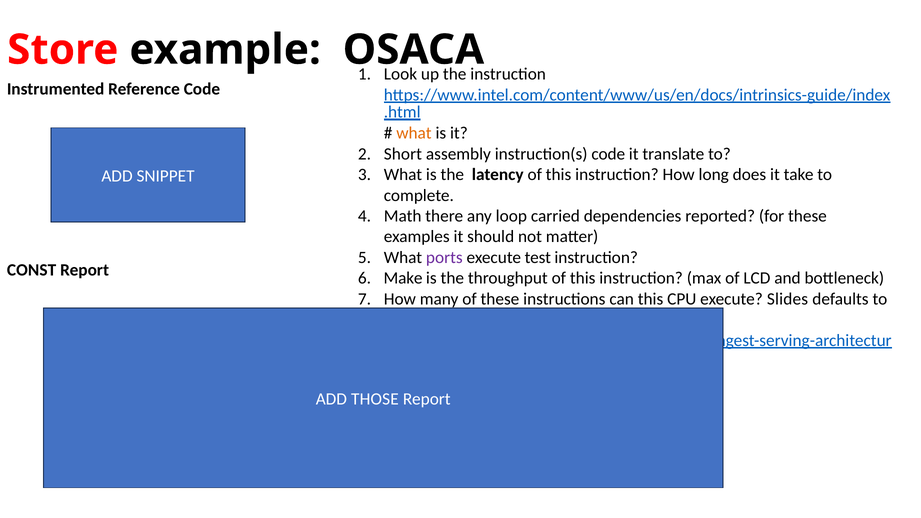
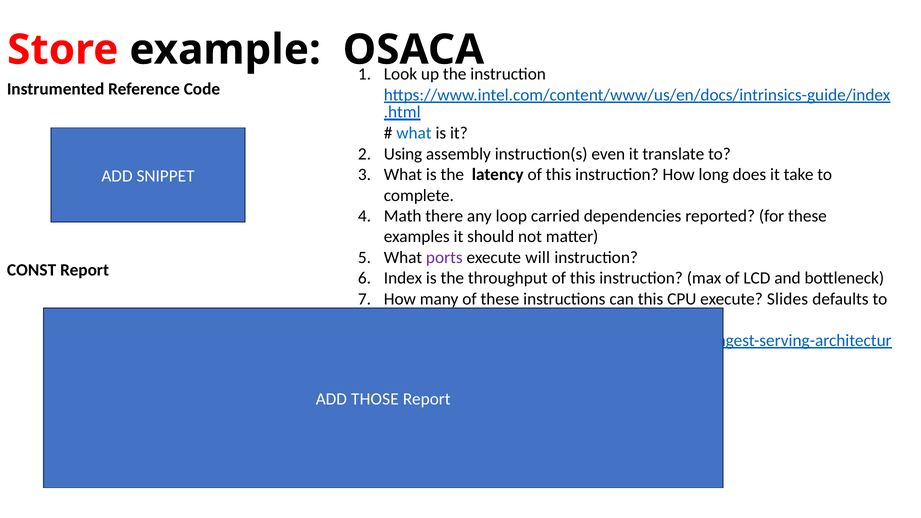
what colour: orange -> blue (414, 133)
Short: Short -> Using (403, 154)
instruction(s code: code -> even (608, 154)
test: test -> will (538, 257)
Make: Make -> Index (403, 278)
